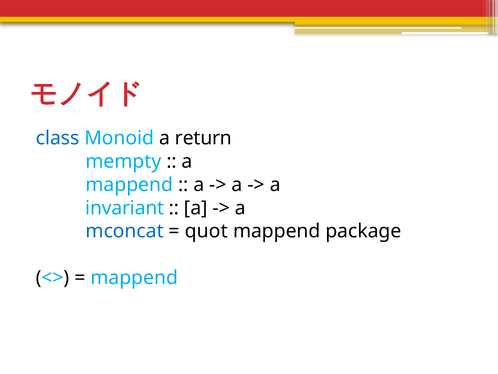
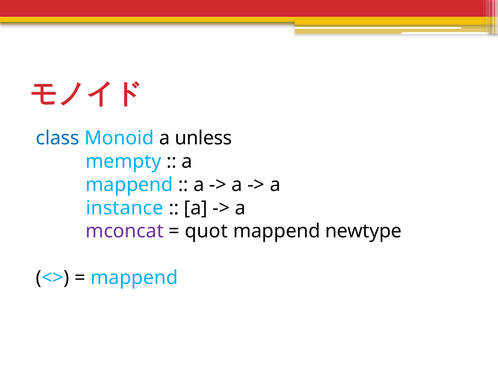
return: return -> unless (203, 138)
invariant: invariant -> instance (125, 208)
mconcat colour: blue -> purple (125, 231)
package: package -> newtype (363, 231)
